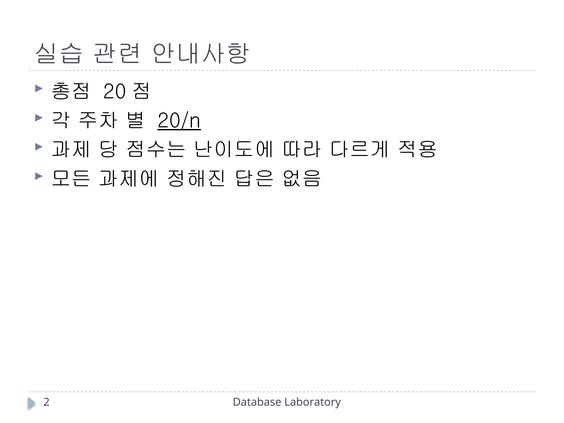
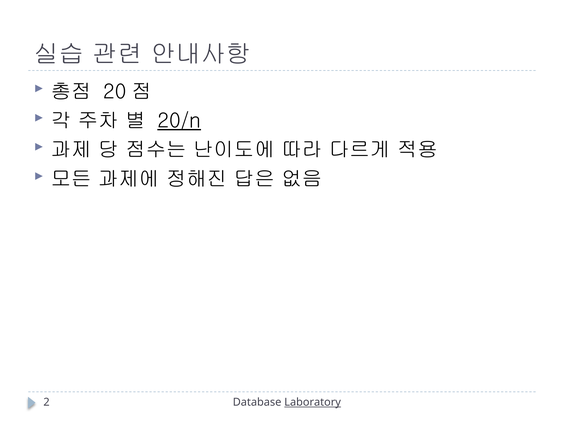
Laboratory underline: none -> present (313, 402)
